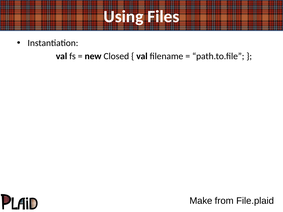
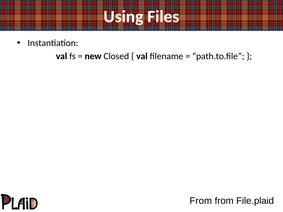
Make: Make -> From (201, 201)
